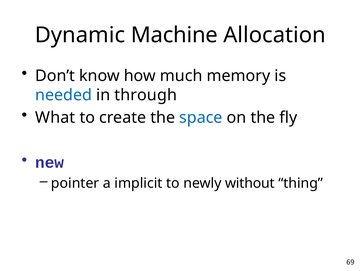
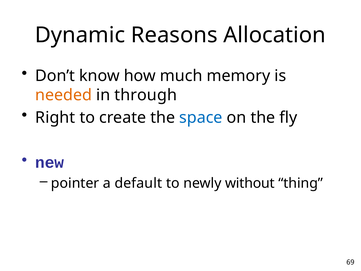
Machine: Machine -> Reasons (174, 35)
needed colour: blue -> orange (64, 95)
What: What -> Right (55, 117)
implicit: implicit -> default (138, 183)
